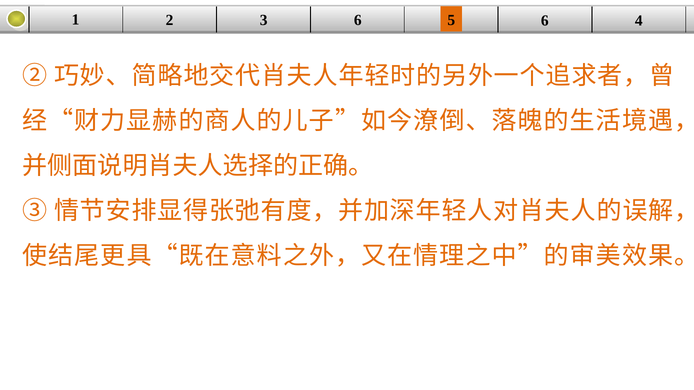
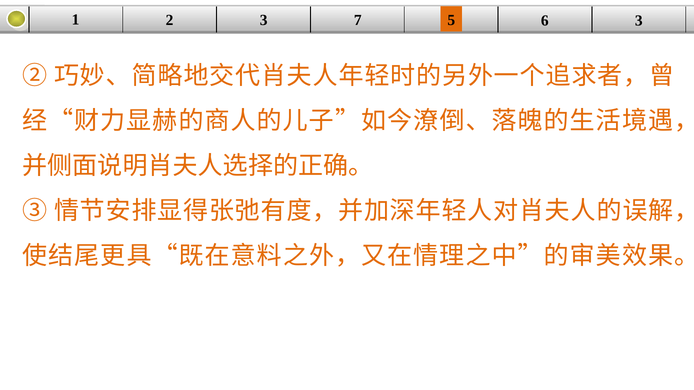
3 6: 6 -> 7 (358, 20)
6 4: 4 -> 3 (639, 21)
